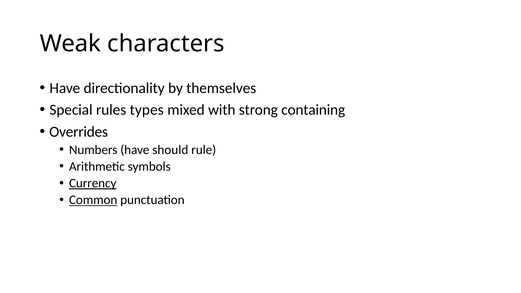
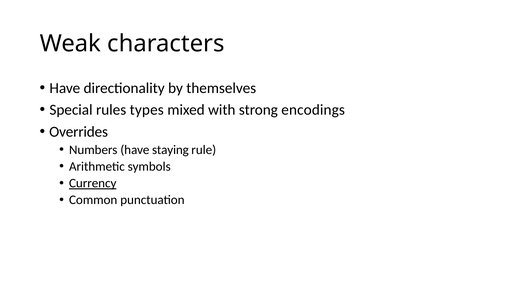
containing: containing -> encodings (313, 110)
should: should -> staying (170, 150)
Common underline: present -> none (93, 200)
